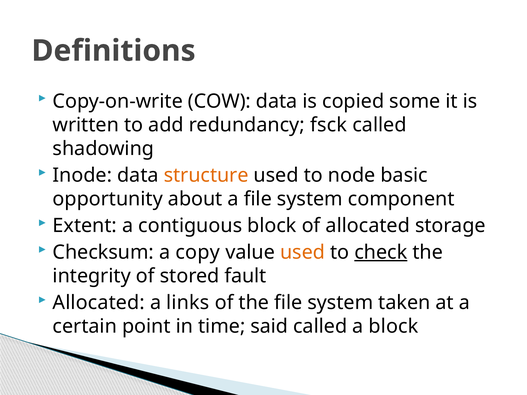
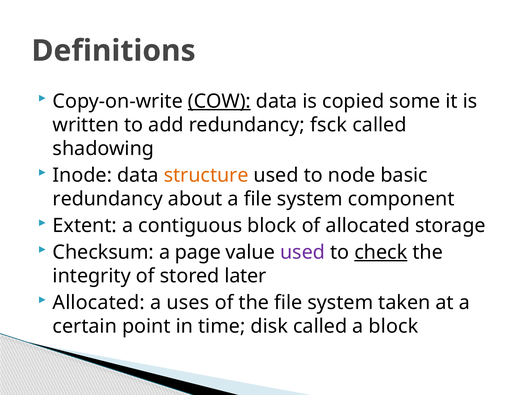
COW underline: none -> present (219, 101)
opportunity: opportunity -> redundancy (108, 199)
copy: copy -> page (198, 252)
used colour: orange -> purple (303, 252)
fault: fault -> later (245, 276)
links: links -> uses (188, 303)
said: said -> disk (269, 327)
